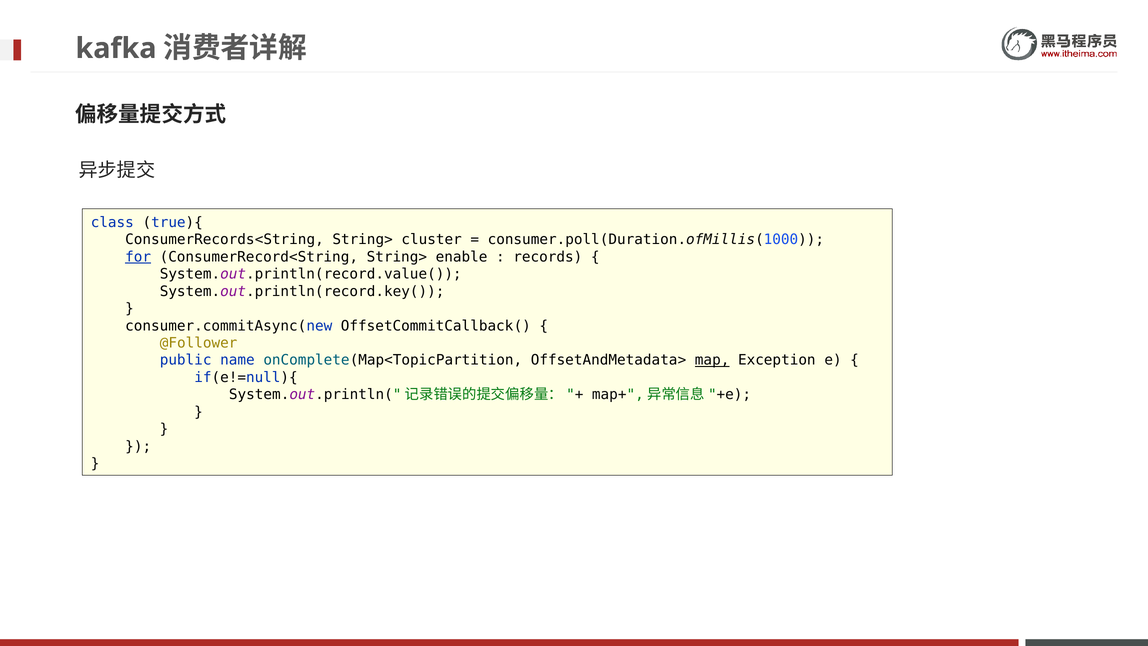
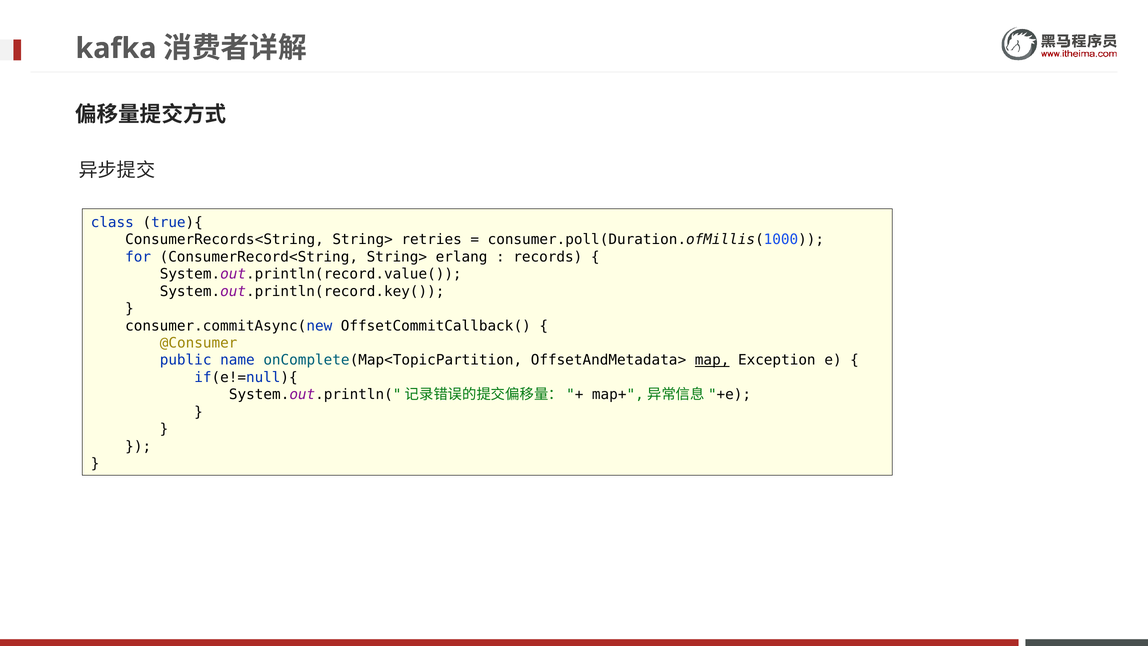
cluster: cluster -> retries (432, 240)
for underline: present -> none (138, 257)
enable: enable -> erlang (462, 257)
@Follower: @Follower -> @Consumer (199, 343)
